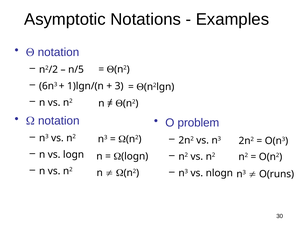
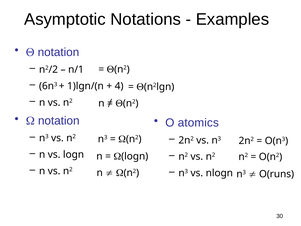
n/5: n/5 -> n/1 (76, 69)
3: 3 -> 4 (119, 86)
problem: problem -> atomics (198, 123)
